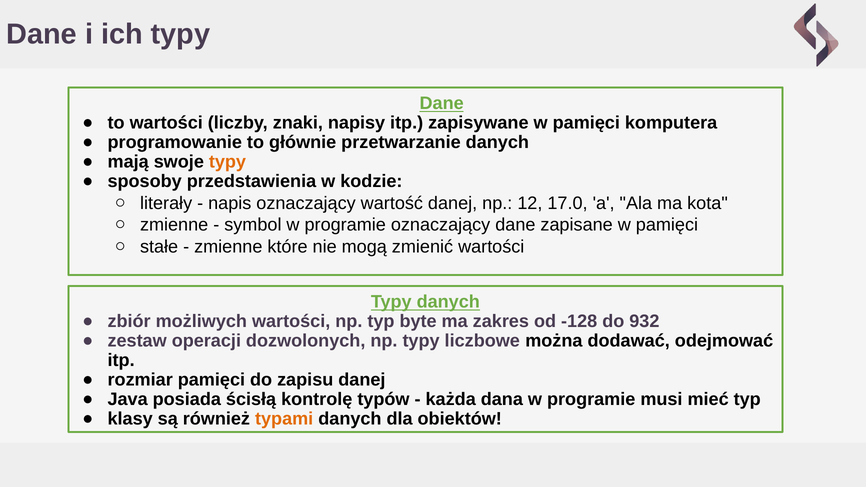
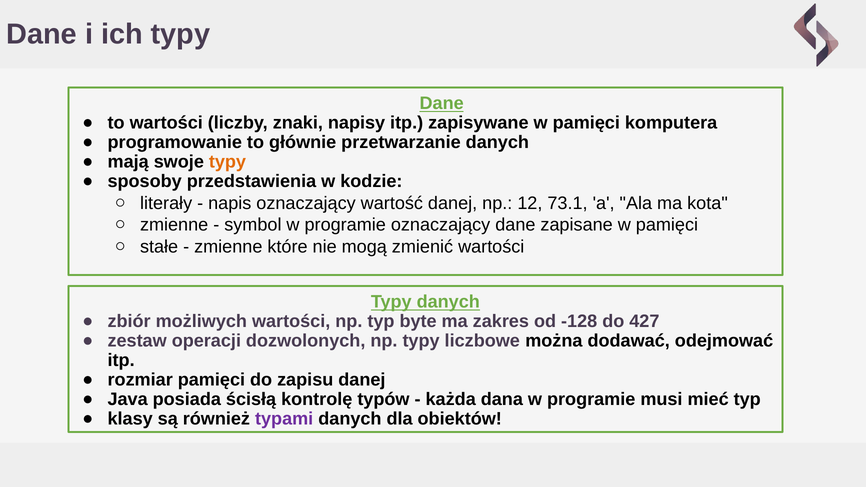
17.0: 17.0 -> 73.1 (568, 203)
932: 932 -> 427 (644, 321)
typami colour: orange -> purple (284, 419)
